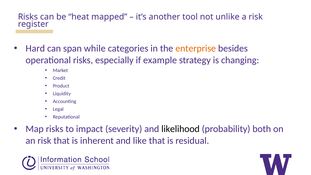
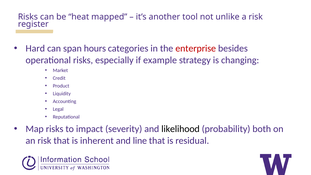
while: while -> hours (95, 48)
enterprise colour: orange -> red (196, 48)
like: like -> line (140, 141)
